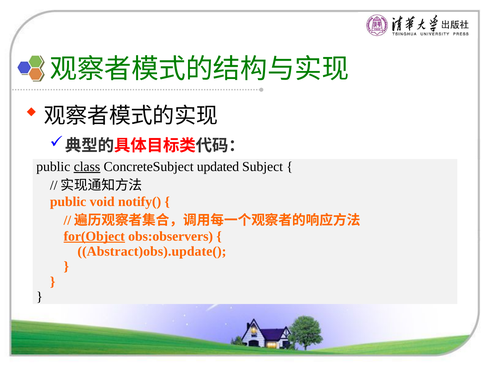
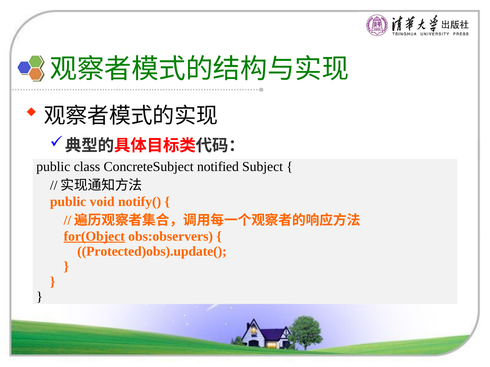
class underline: present -> none (87, 167)
updated: updated -> notified (218, 167)
Abstract)obs).update(: Abstract)obs).update( -> Protected)obs).update( (152, 252)
